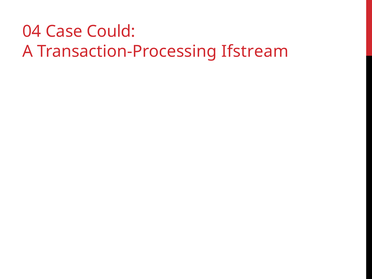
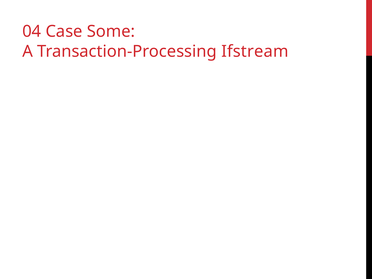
Could: Could -> Some (111, 32)
